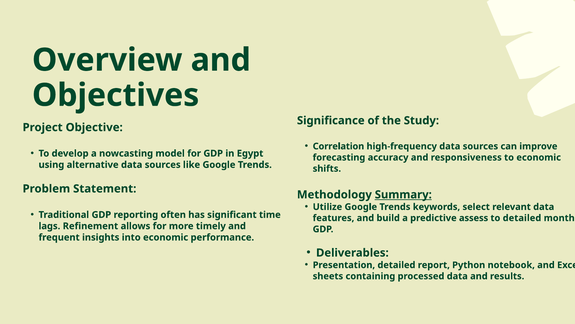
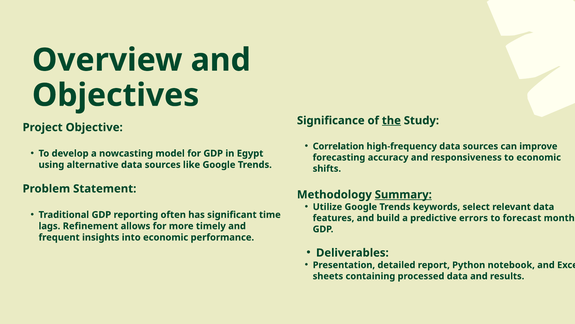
the underline: none -> present (391, 120)
assess: assess -> errors (474, 218)
to detailed: detailed -> forecast (522, 218)
